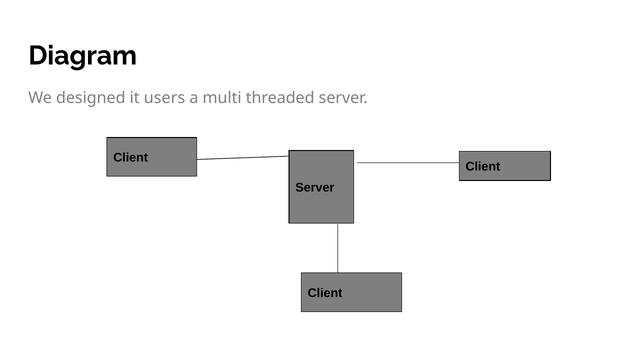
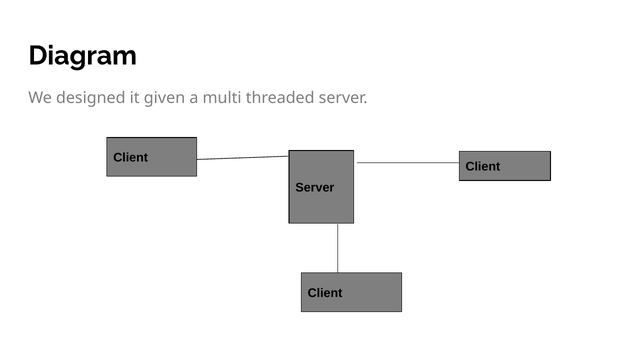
users: users -> given (165, 98)
